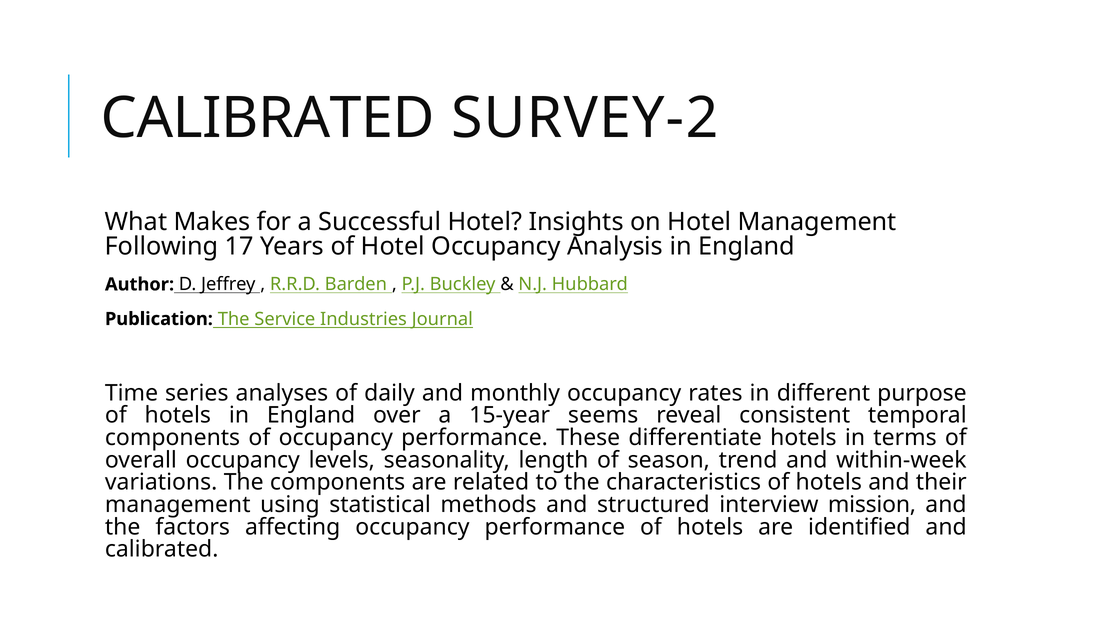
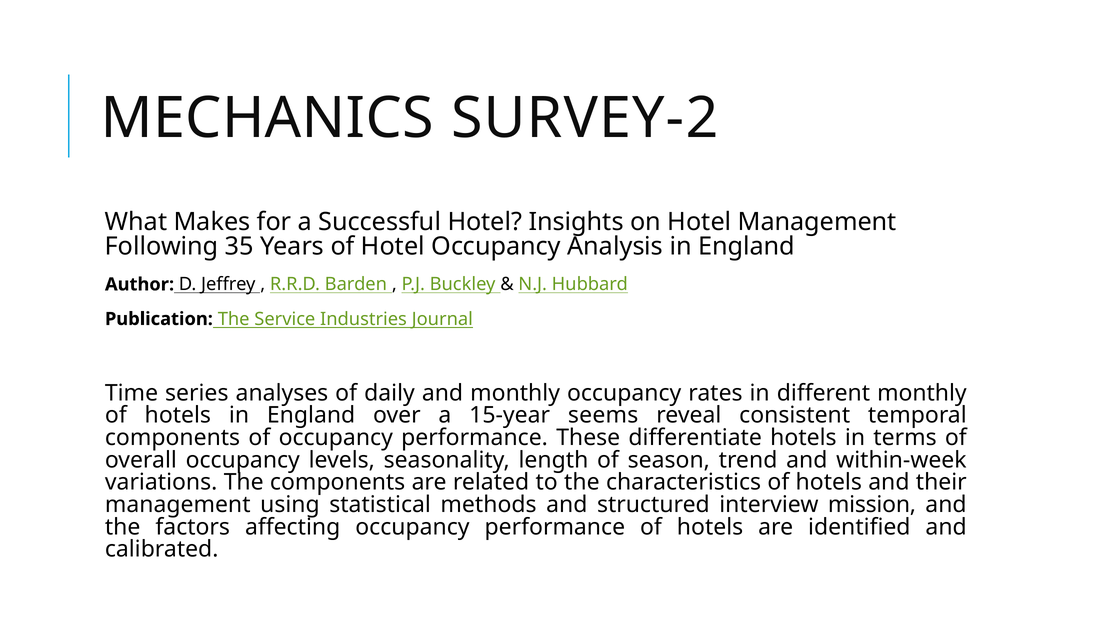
CALIBRATED: CALIBRATED -> MECHANICS (267, 118)
17: 17 -> 35 (239, 247)
different purpose: purpose -> monthly (922, 393)
